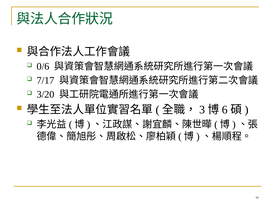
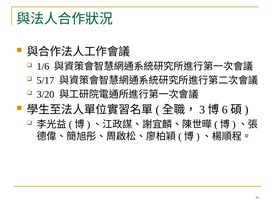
0/6: 0/6 -> 1/6 (43, 66)
7/17: 7/17 -> 5/17 (45, 80)
